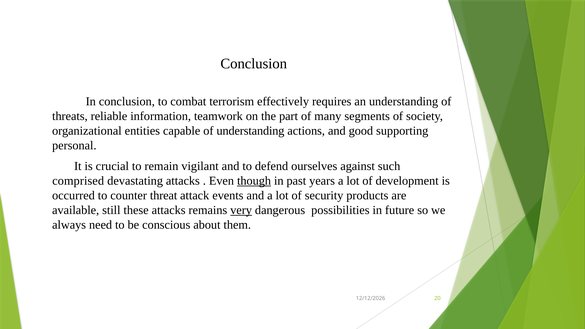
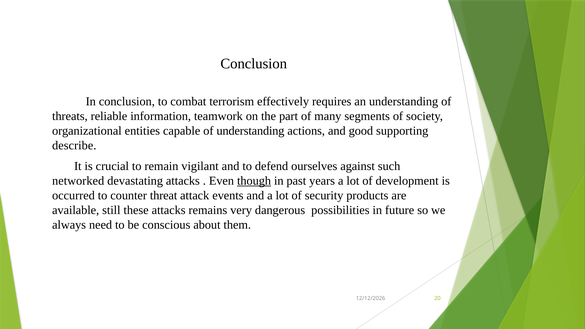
personal: personal -> describe (74, 145)
comprised: comprised -> networked (78, 181)
very underline: present -> none (241, 210)
